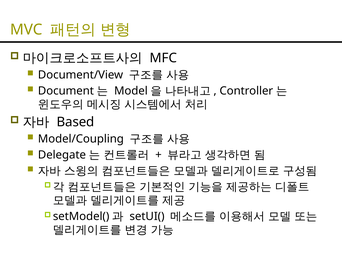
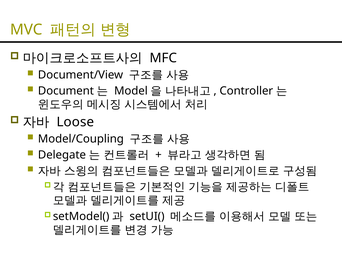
Based: Based -> Loose (75, 122)
